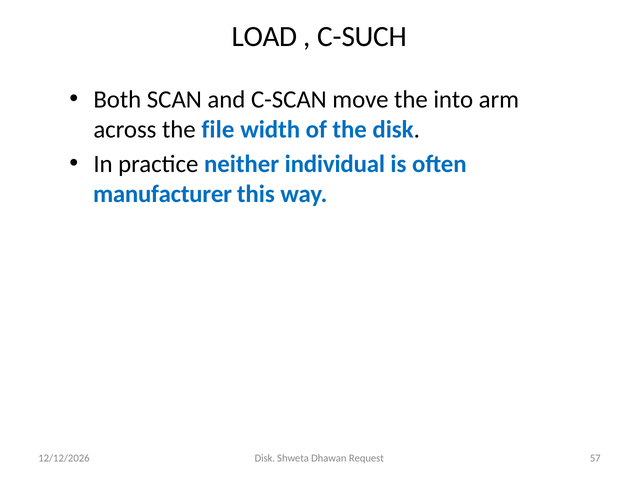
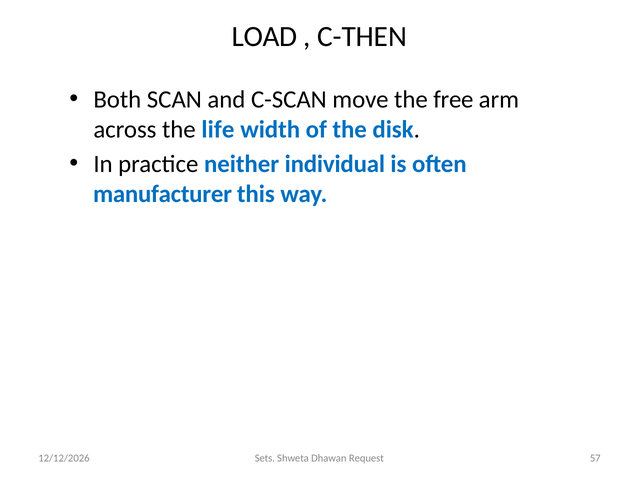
C-SUCH: C-SUCH -> C-THEN (362, 36)
into: into -> free (453, 99)
file: file -> life (218, 129)
Disk: Disk -> Sets (265, 458)
